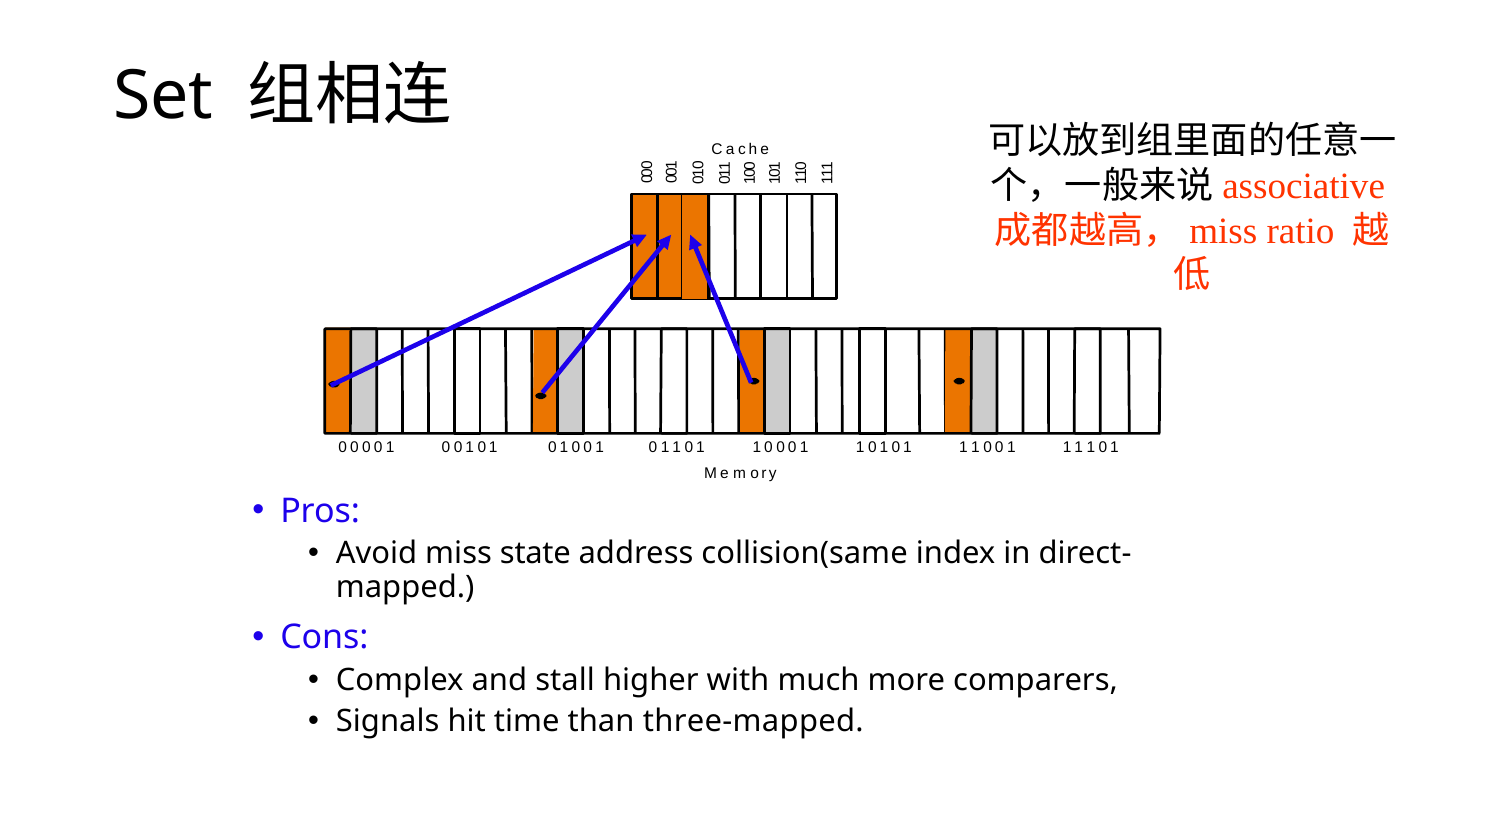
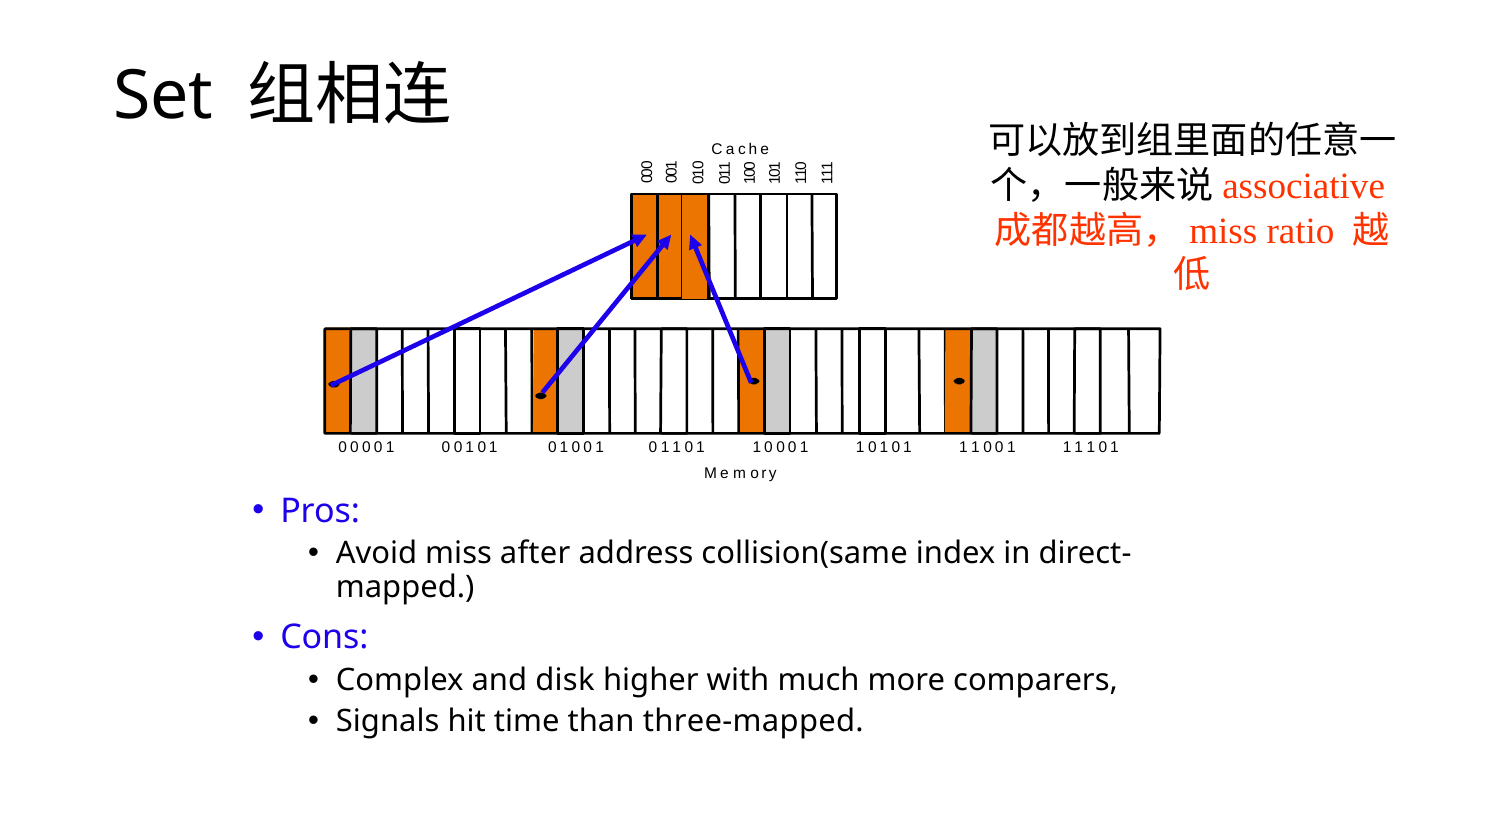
state: state -> after (535, 554)
stall: stall -> disk (565, 681)
